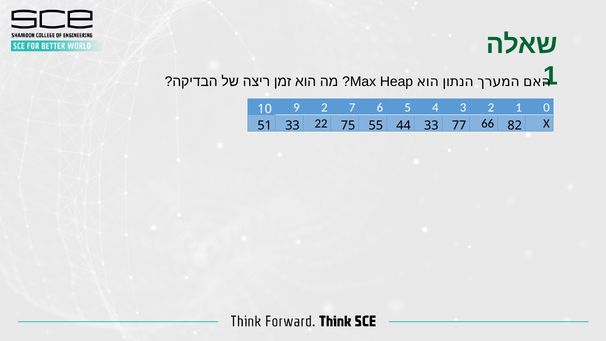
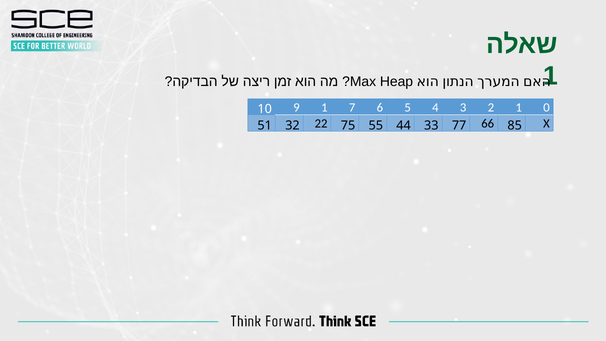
9 2: 2 -> 1 (324, 107)
51 33: 33 -> 32 (292, 125)
82: 82 -> 85 (515, 125)
